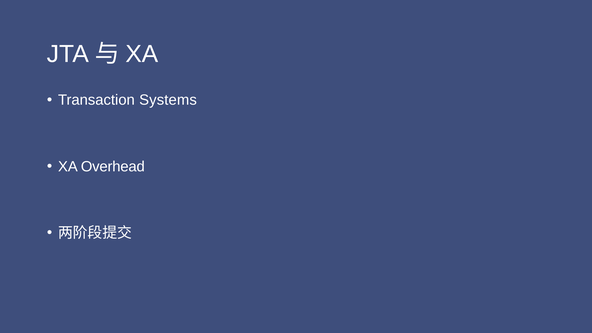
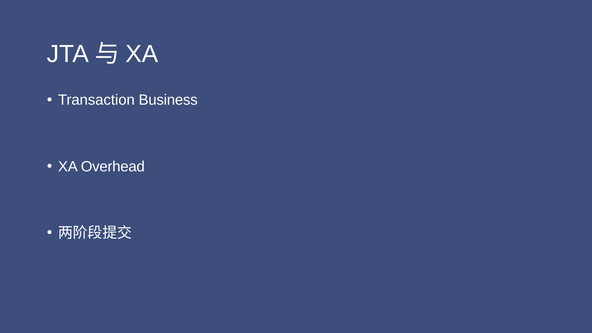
Systems: Systems -> Business (168, 100)
